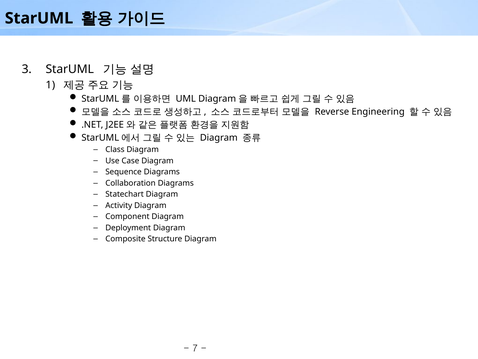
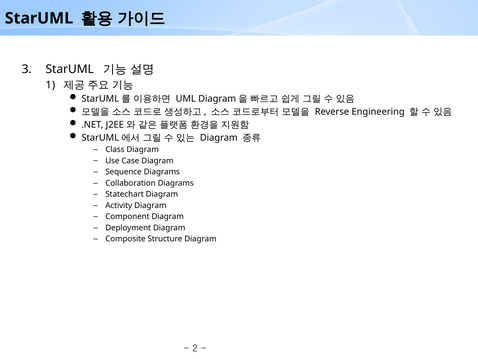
7: 7 -> 2 (195, 348)
